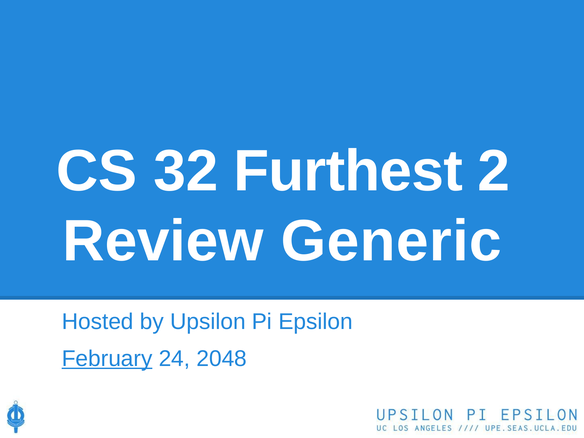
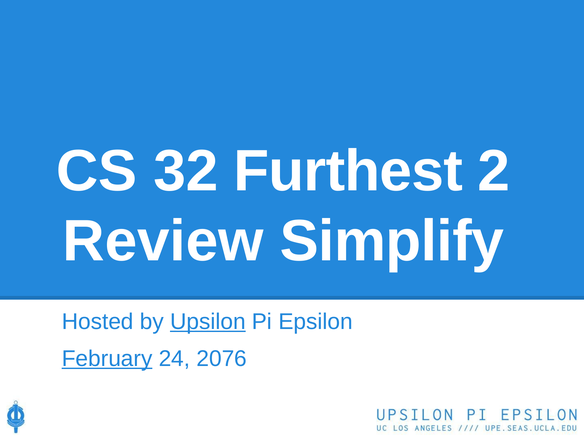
Generic: Generic -> Simplify (392, 241)
Upsilon underline: none -> present (208, 322)
2048: 2048 -> 2076 (222, 359)
